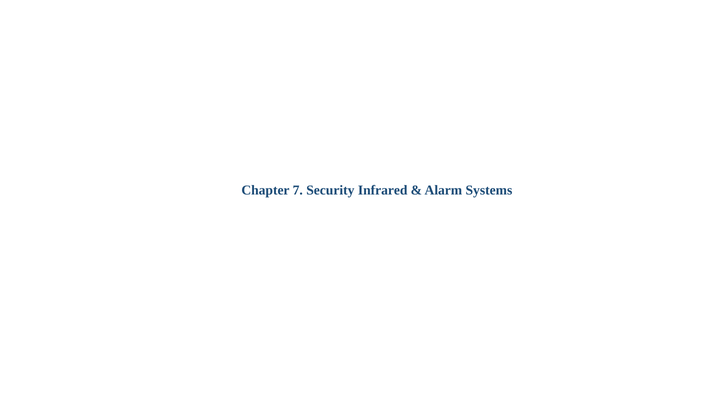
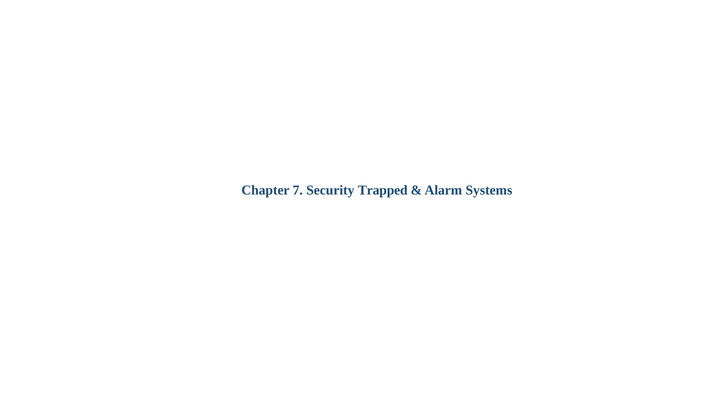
Infrared: Infrared -> Trapped (383, 190)
